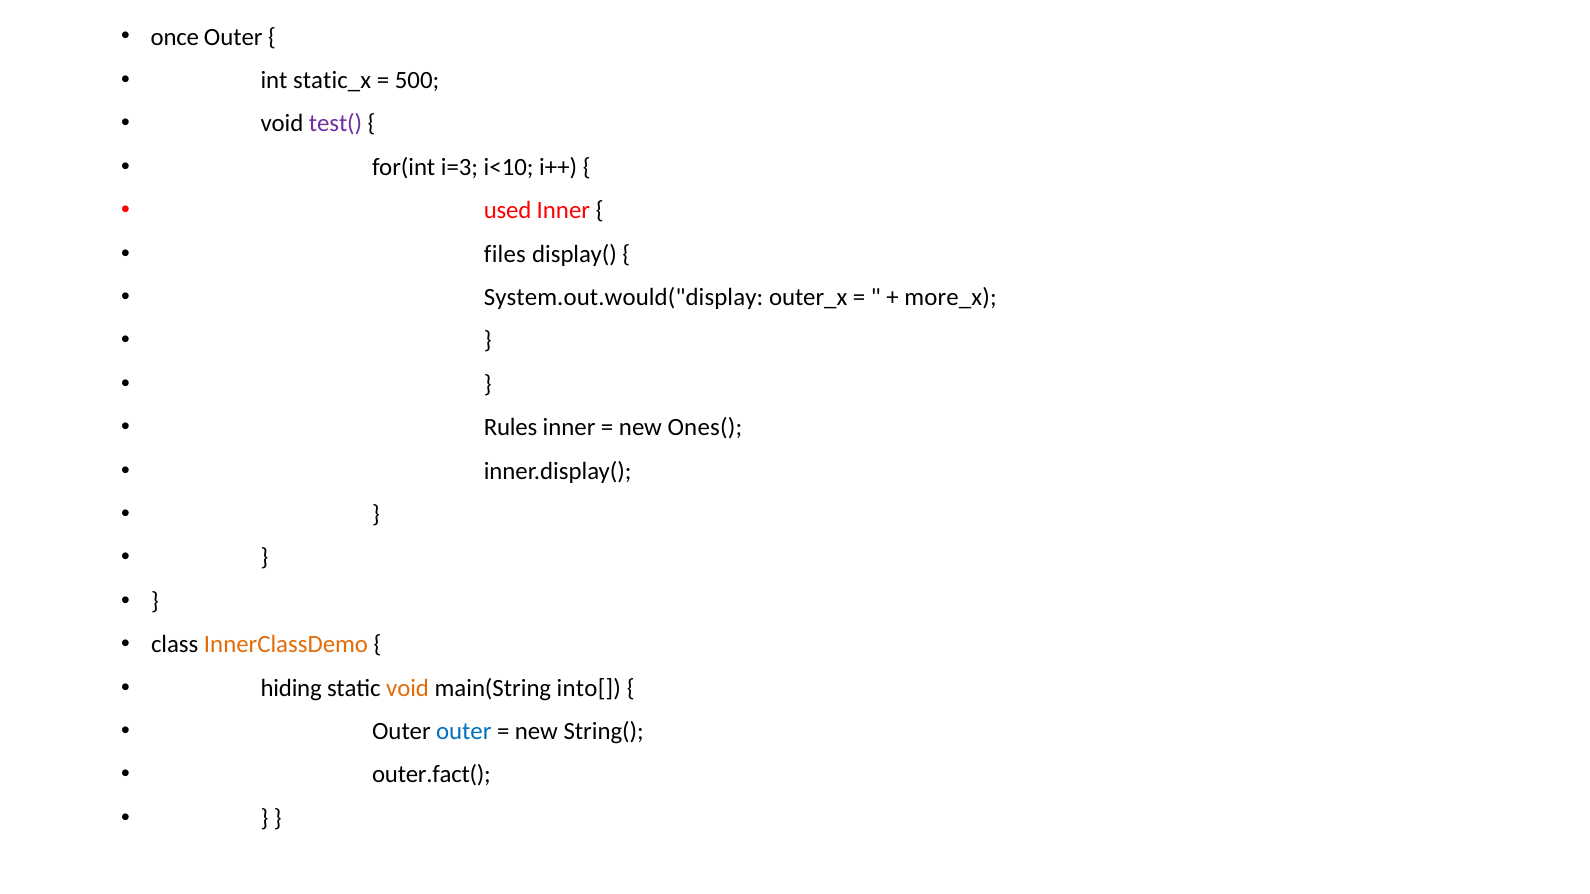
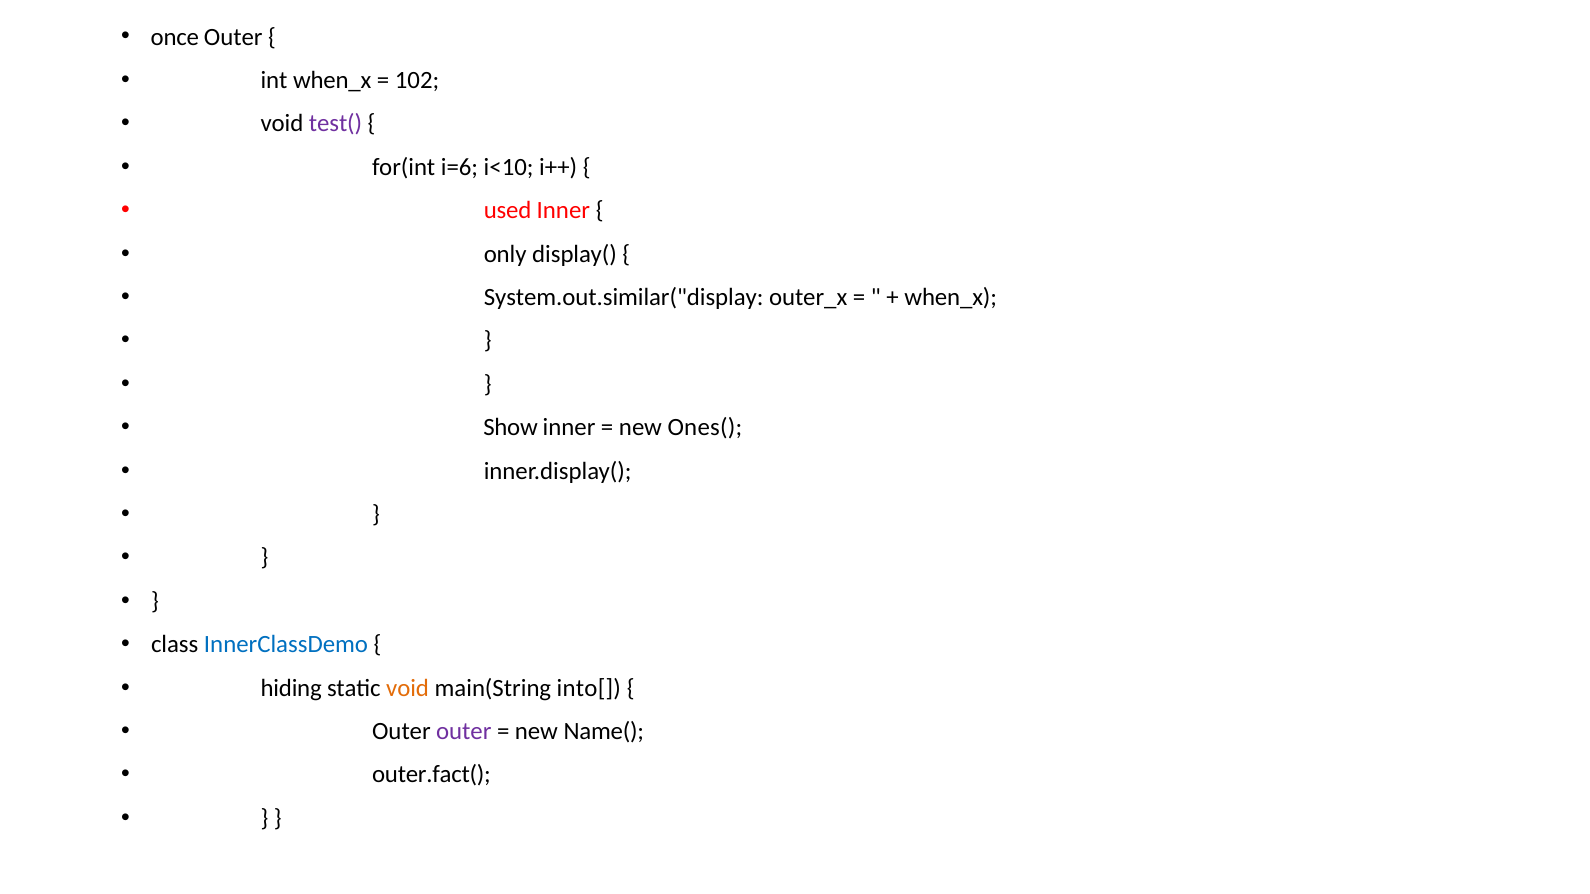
int static_x: static_x -> when_x (332, 80)
500: 500 -> 102 (417, 80)
i=3: i=3 -> i=6 (459, 167)
files: files -> only (505, 254)
System.out.would("display: System.out.would("display -> System.out.similar("display (624, 297)
more_x: more_x -> when_x (951, 297)
Rules: Rules -> Show (511, 428)
InnerClassDemo colour: orange -> blue (286, 645)
outer colour: blue -> purple (464, 732)
String(: String( -> Name( (604, 732)
